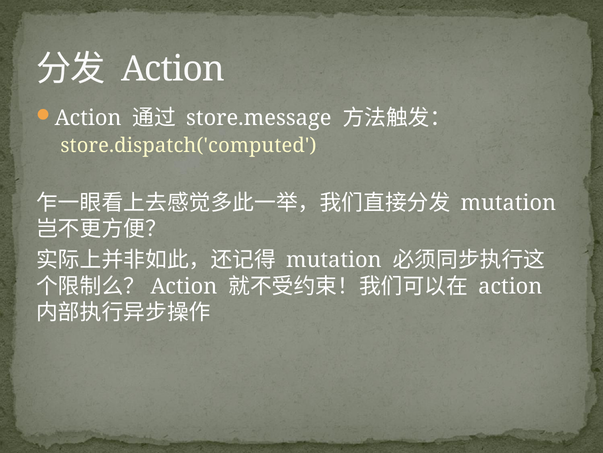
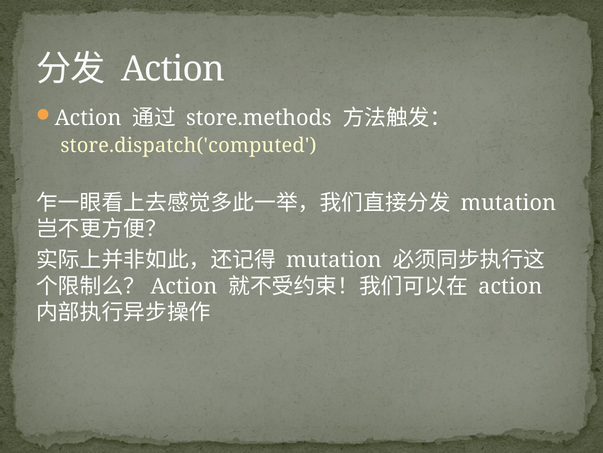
store.message: store.message -> store.methods (259, 118)
